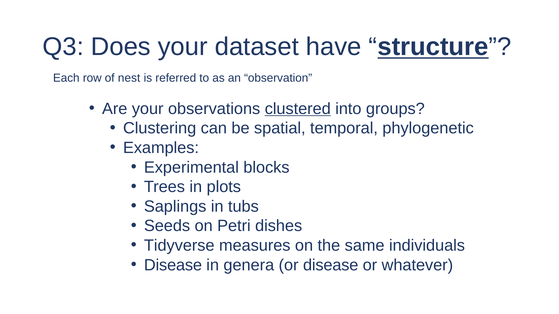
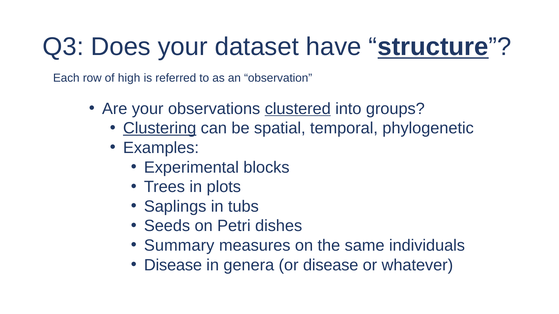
nest: nest -> high (129, 78)
Clustering underline: none -> present (160, 128)
Tidyverse: Tidyverse -> Summary (179, 246)
